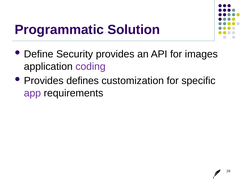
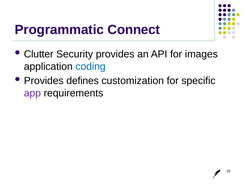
Solution: Solution -> Connect (134, 30)
Define: Define -> Clutter (39, 54)
coding colour: purple -> blue (91, 66)
